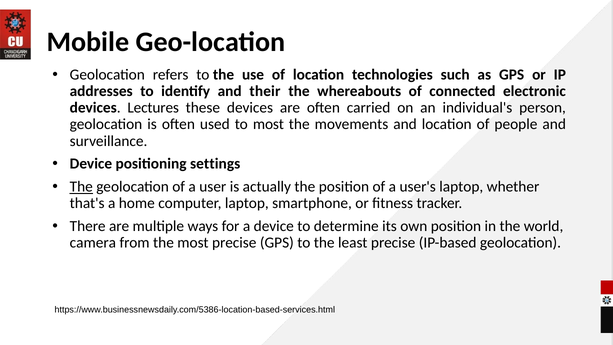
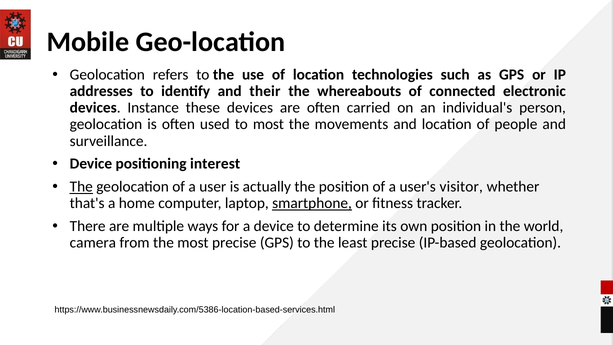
Lectures: Lectures -> Instance (153, 108)
settings: settings -> interest (215, 164)
user's laptop: laptop -> visitor (461, 187)
smartphone underline: none -> present (312, 203)
